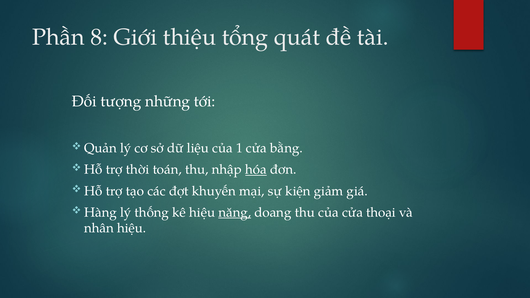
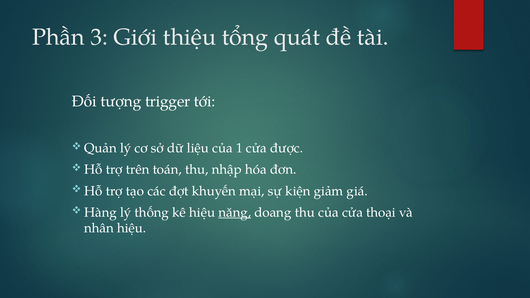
8: 8 -> 3 (99, 37)
những: những -> trigger (168, 102)
bằng: bằng -> được (287, 148)
thời: thời -> trên (138, 170)
hóa underline: present -> none (256, 170)
